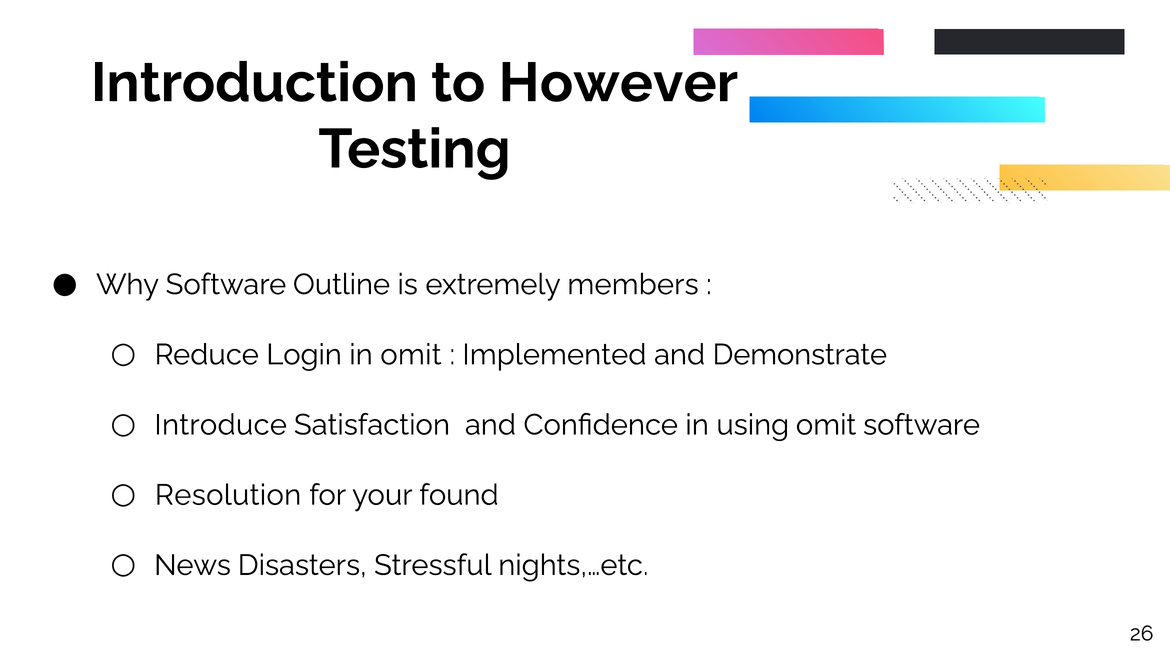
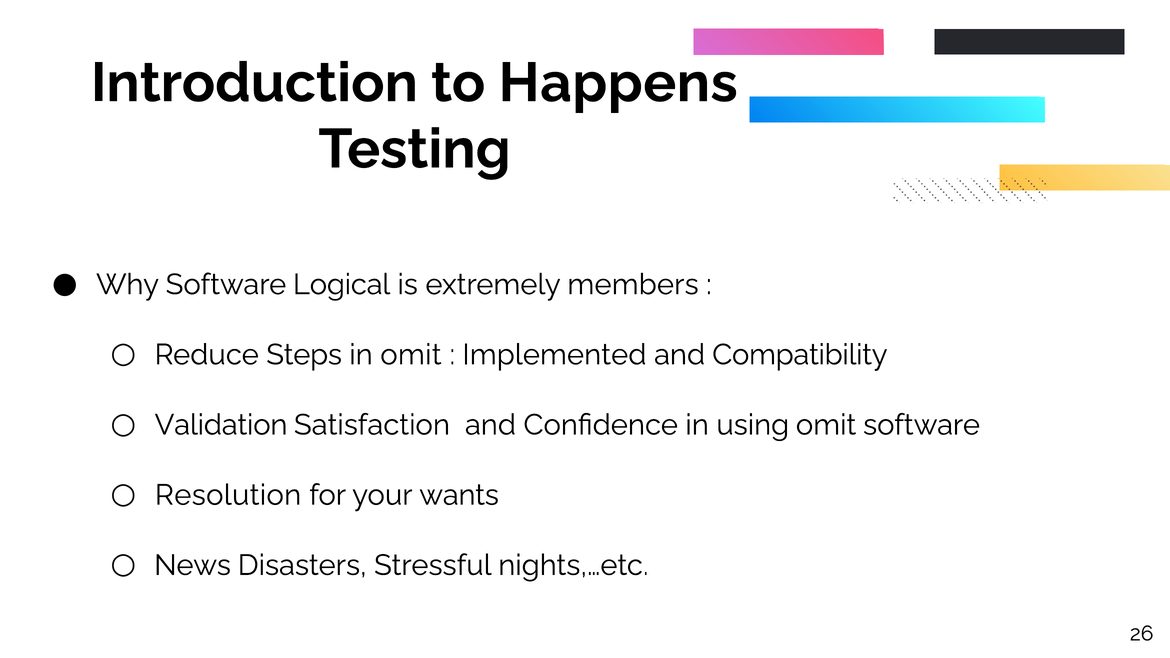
However: However -> Happens (618, 83)
Outline: Outline -> Logical (342, 285)
Login: Login -> Steps (304, 355)
Demonstrate: Demonstrate -> Compatibility (800, 355)
Introduce: Introduce -> Validation (221, 425)
found: found -> wants (459, 495)
